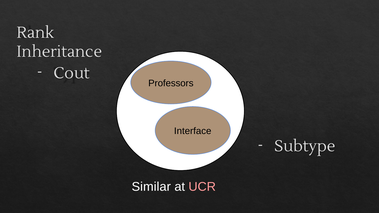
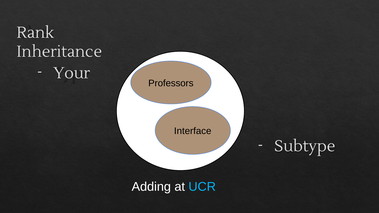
Cout: Cout -> Your (72, 73)
Similar: Similar -> Adding (151, 187)
UCR colour: pink -> light blue (202, 187)
